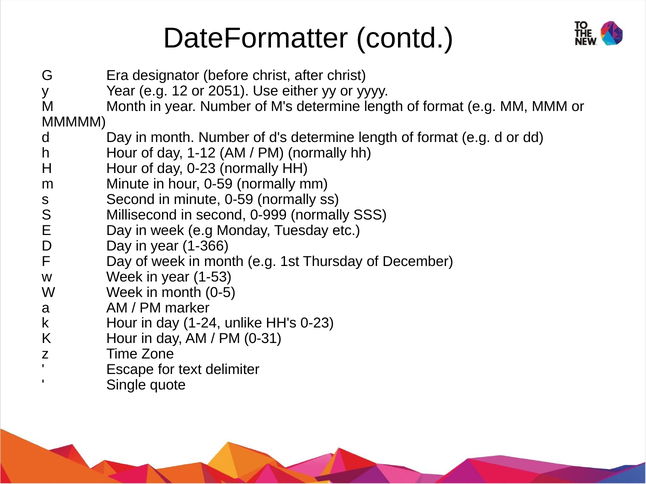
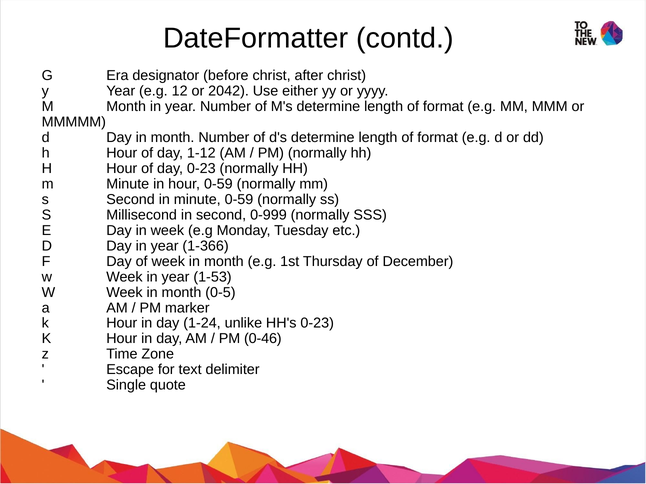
2051: 2051 -> 2042 (229, 91)
0-31: 0-31 -> 0-46 (263, 339)
